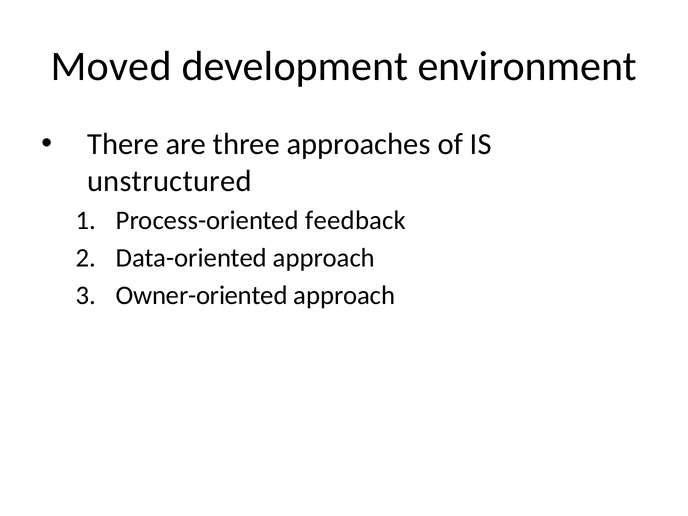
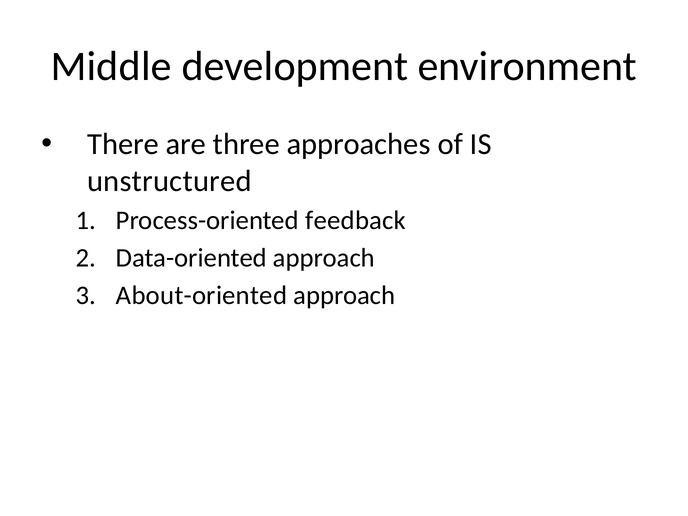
Moved: Moved -> Middle (111, 67)
Owner-oriented: Owner-oriented -> About-oriented (201, 296)
